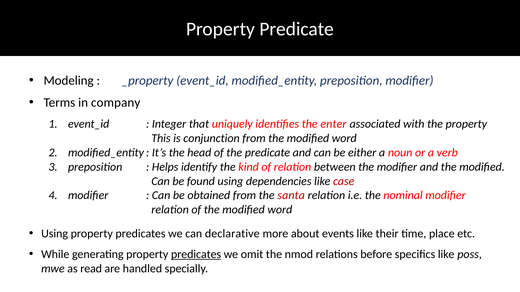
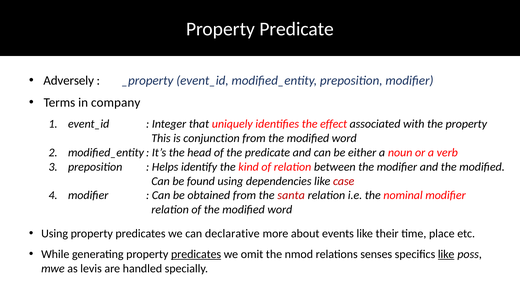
Modeling: Modeling -> Adversely (69, 81)
enter: enter -> effect (334, 124)
before: before -> senses (376, 255)
like underline: none -> present (446, 255)
read: read -> levis (91, 269)
